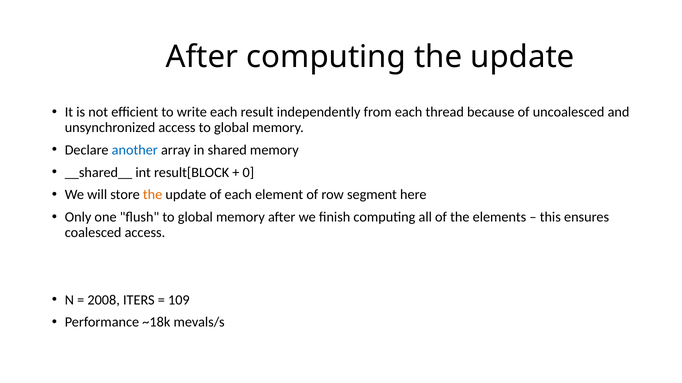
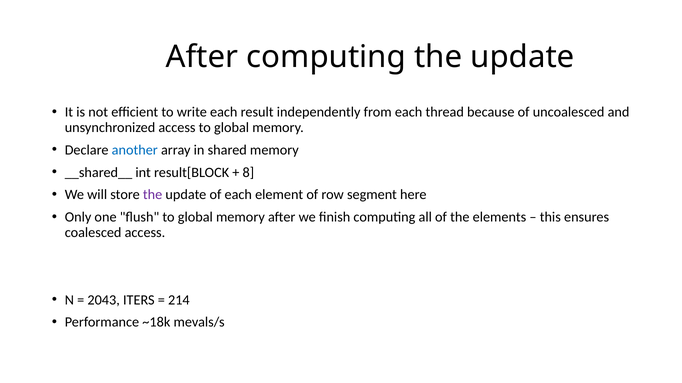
0: 0 -> 8 (248, 173)
the colour: orange -> purple (153, 195)
2008: 2008 -> 2043 (104, 300)
109: 109 -> 214 (179, 300)
